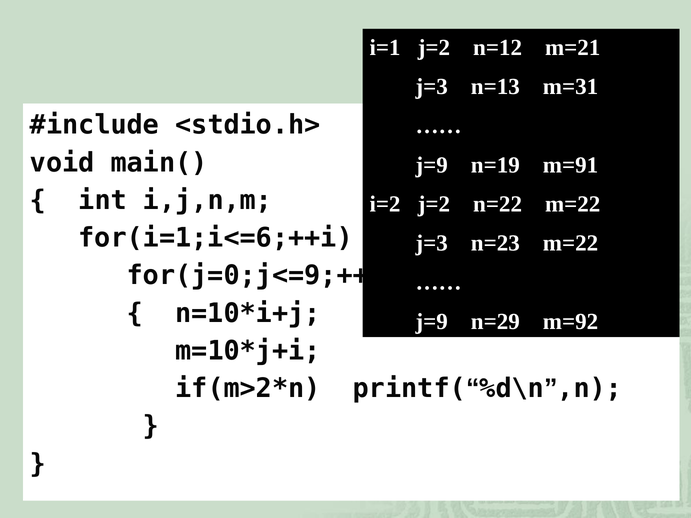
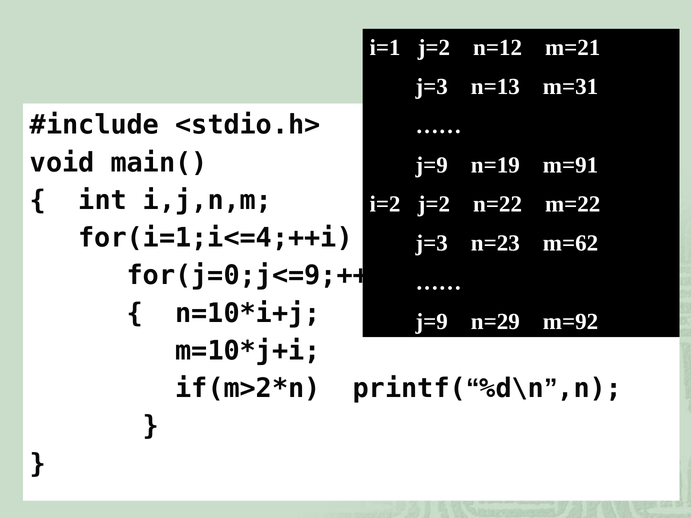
for(i=1;i<=6;++i: for(i=1;i<=6;++i -> for(i=1;i<=4;++i (216, 238)
n=23 m=22: m=22 -> m=62 (571, 243)
